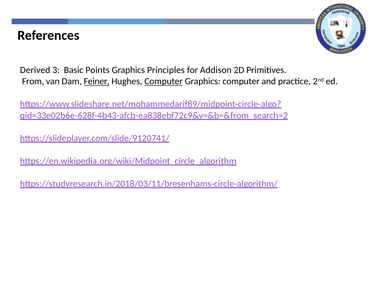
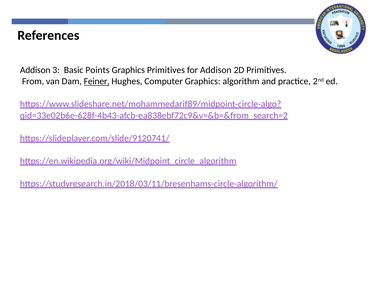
Derived: Derived -> Addison (35, 70)
Graphics Principles: Principles -> Primitives (166, 70)
Computer underline: present -> none (164, 81)
Graphics computer: computer -> algorithm (241, 81)
